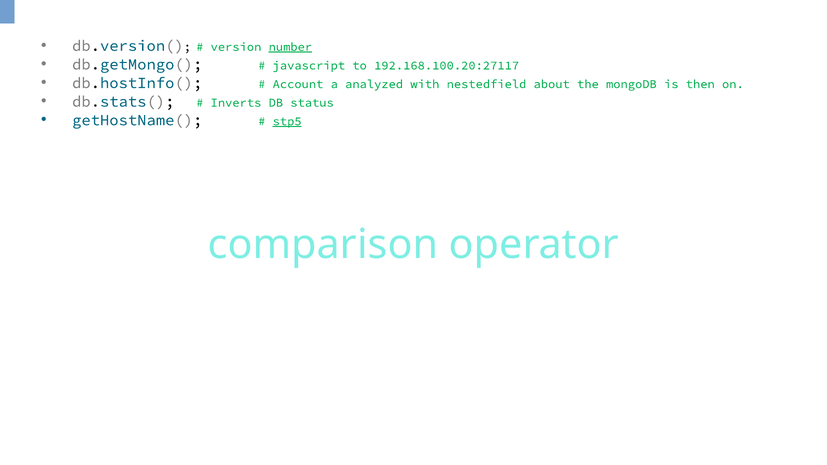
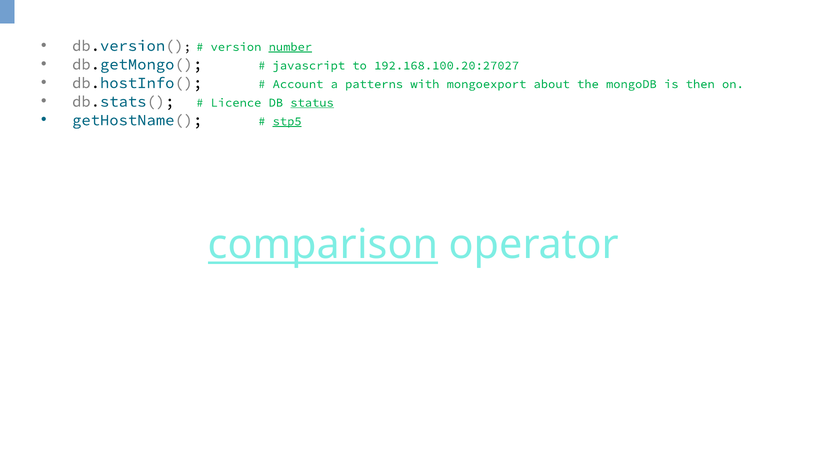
192.168.100.20:27117: 192.168.100.20:27117 -> 192.168.100.20:27027 (447, 65)
analyzed: analyzed -> patterns (374, 84)
nestedfield: nestedfield -> mongoexport (486, 84)
Inverts: Inverts -> Licence (236, 103)
status underline: none -> present (312, 103)
comparison underline: none -> present (323, 245)
